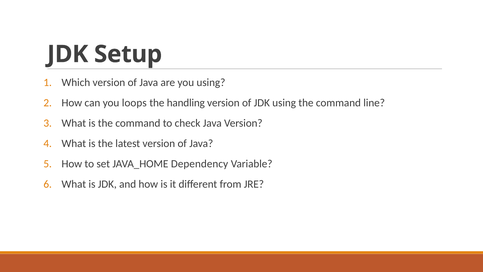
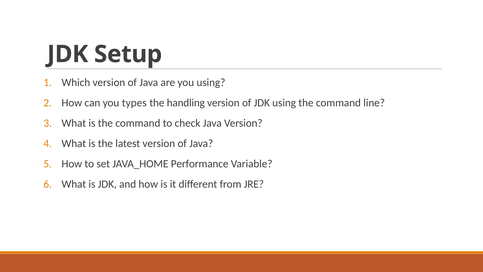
loops: loops -> types (134, 103)
Dependency: Dependency -> Performance (200, 164)
